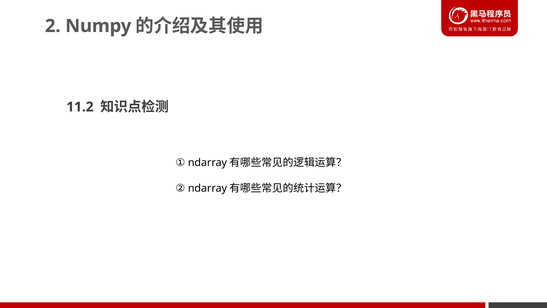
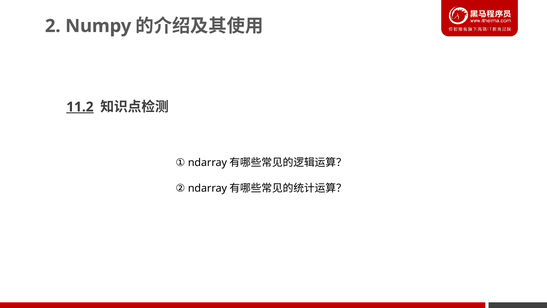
11.2 underline: none -> present (80, 107)
